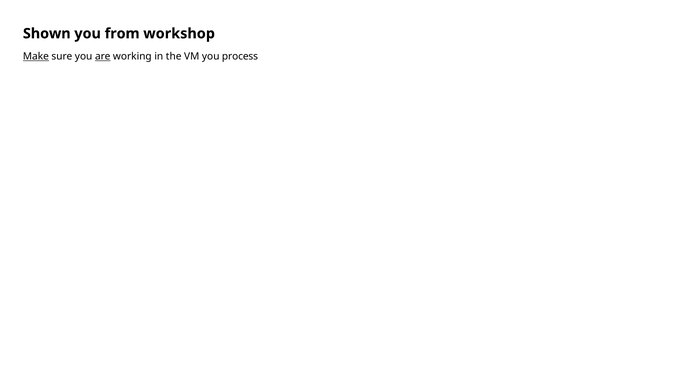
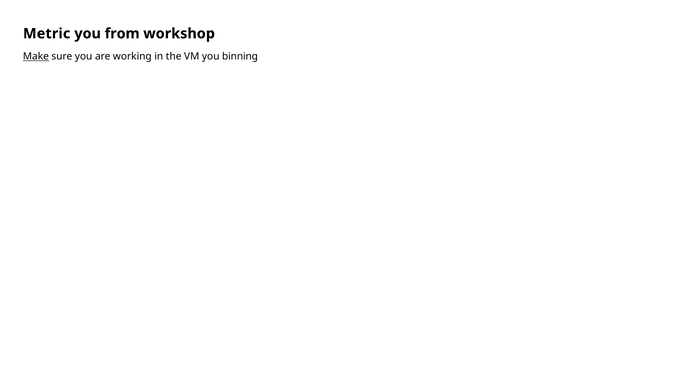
Shown: Shown -> Metric (47, 34)
are underline: present -> none (103, 57)
process: process -> binning (240, 57)
